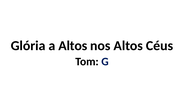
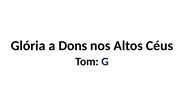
a Altos: Altos -> Dons (73, 46)
